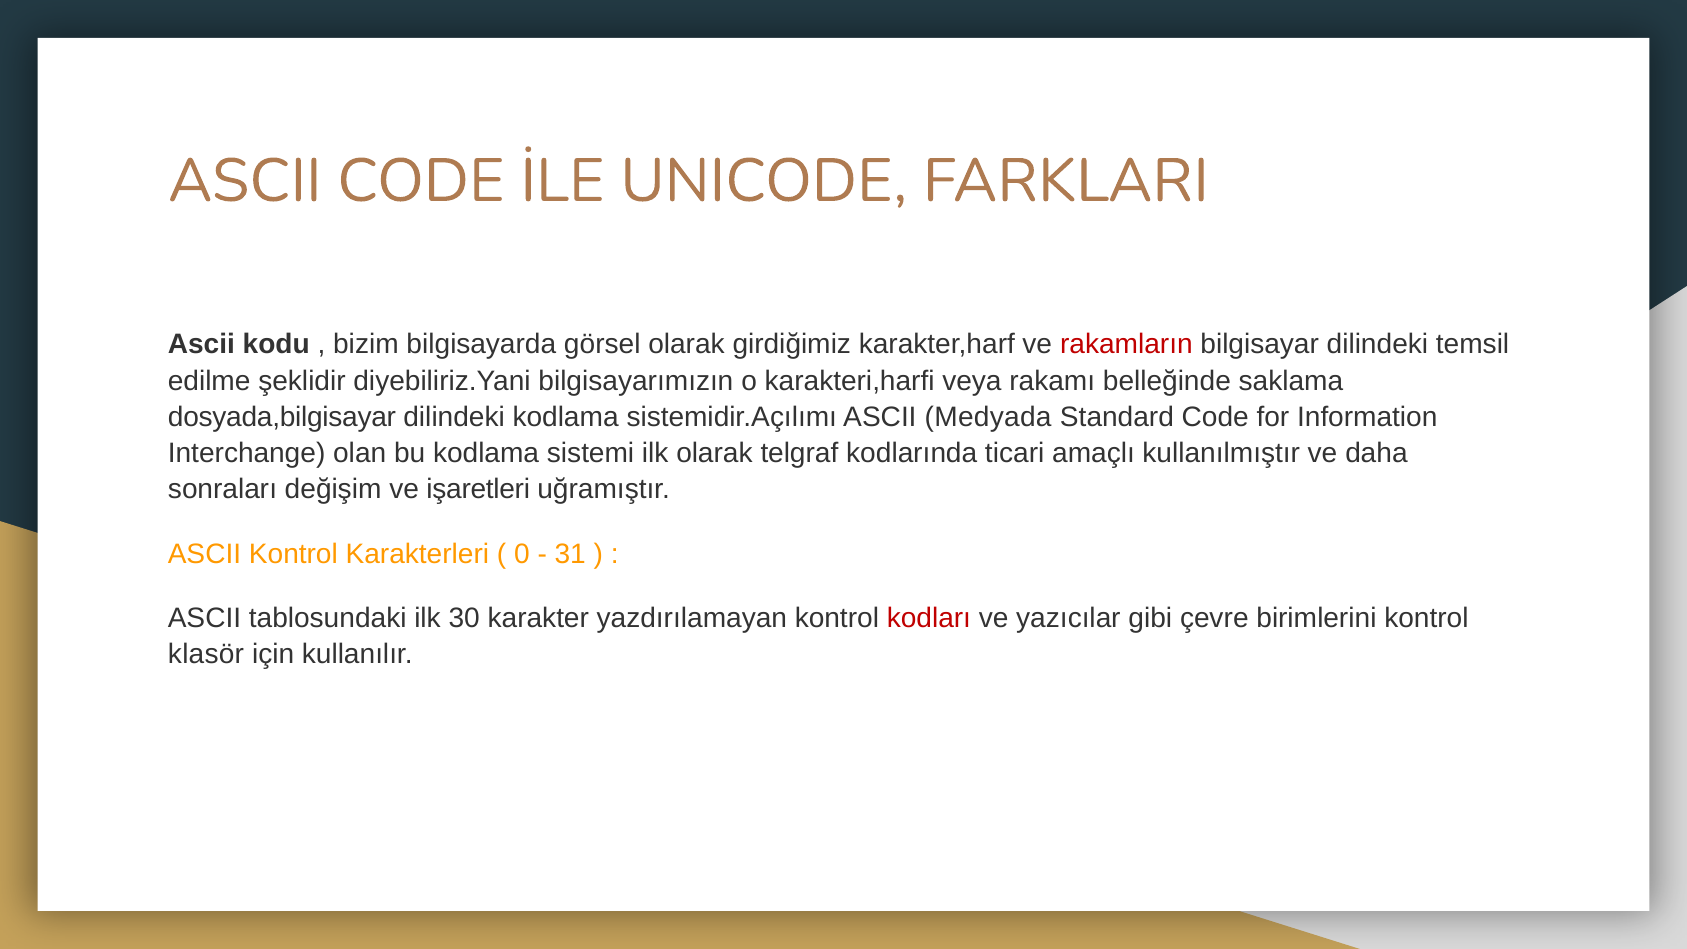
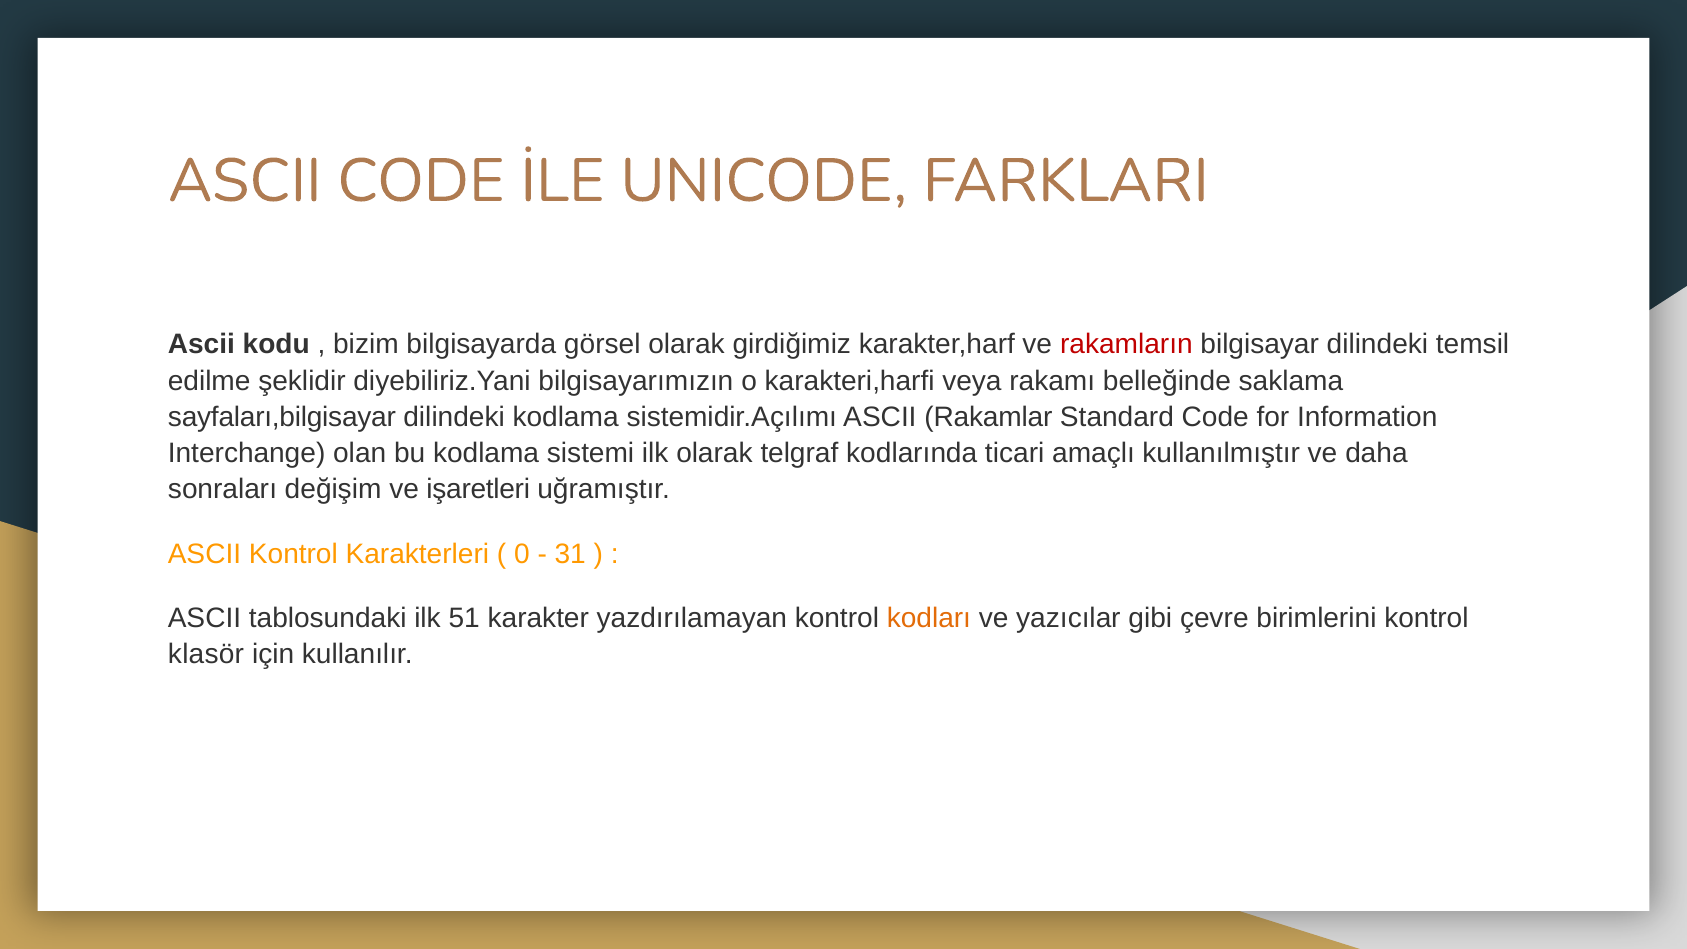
dosyada,bilgisayar: dosyada,bilgisayar -> sayfaları,bilgisayar (282, 417)
Medyada: Medyada -> Rakamlar (988, 417)
30: 30 -> 51 (464, 618)
kodları colour: red -> orange (929, 618)
